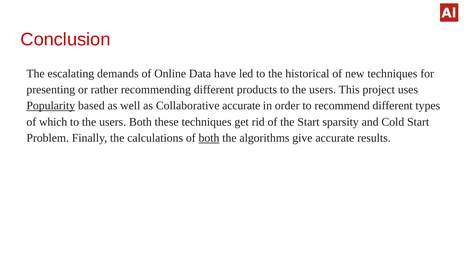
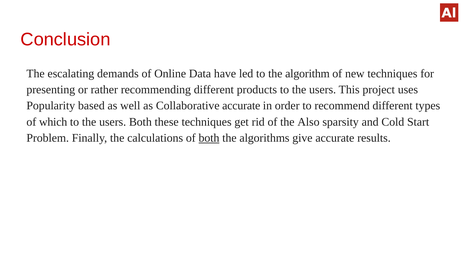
historical: historical -> algorithm (307, 74)
Popularity underline: present -> none (51, 106)
the Start: Start -> Also (308, 122)
